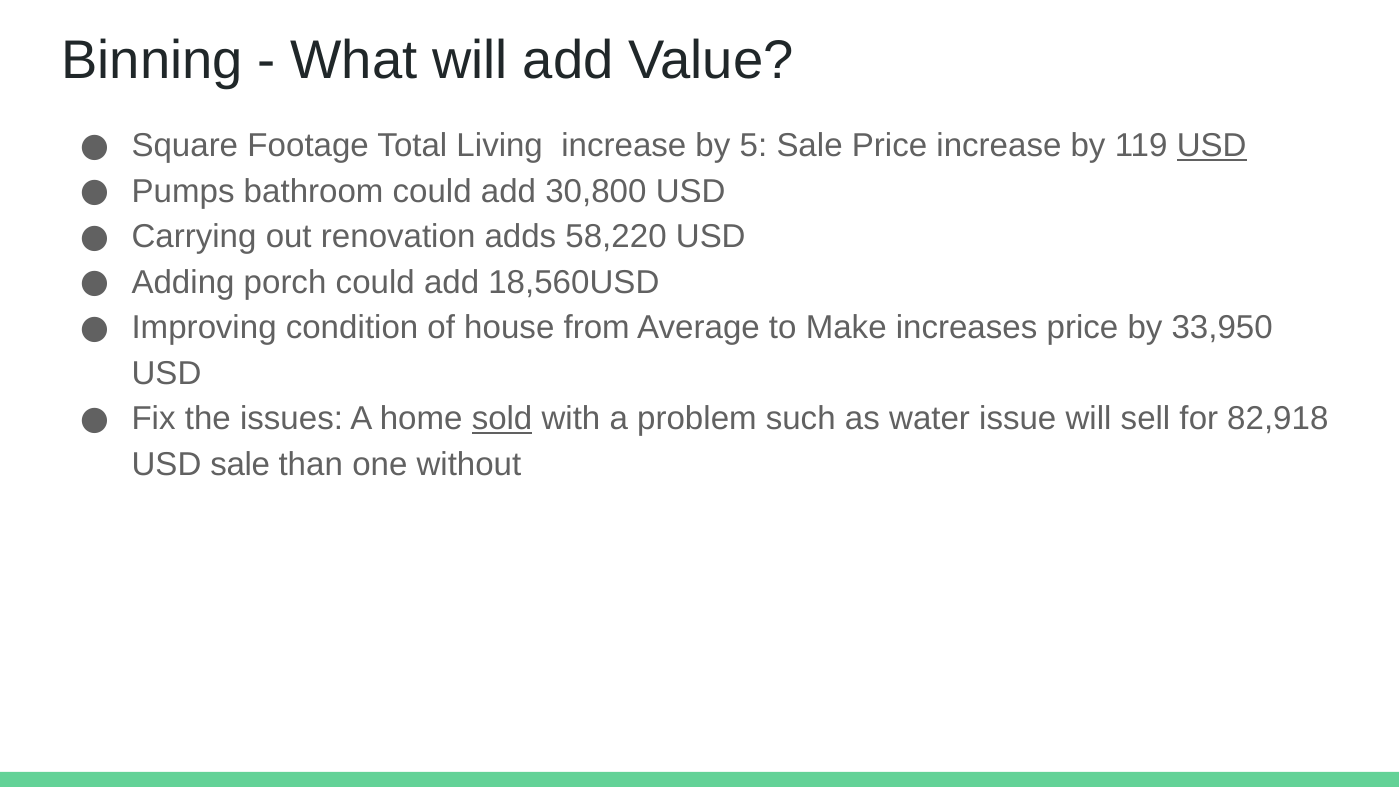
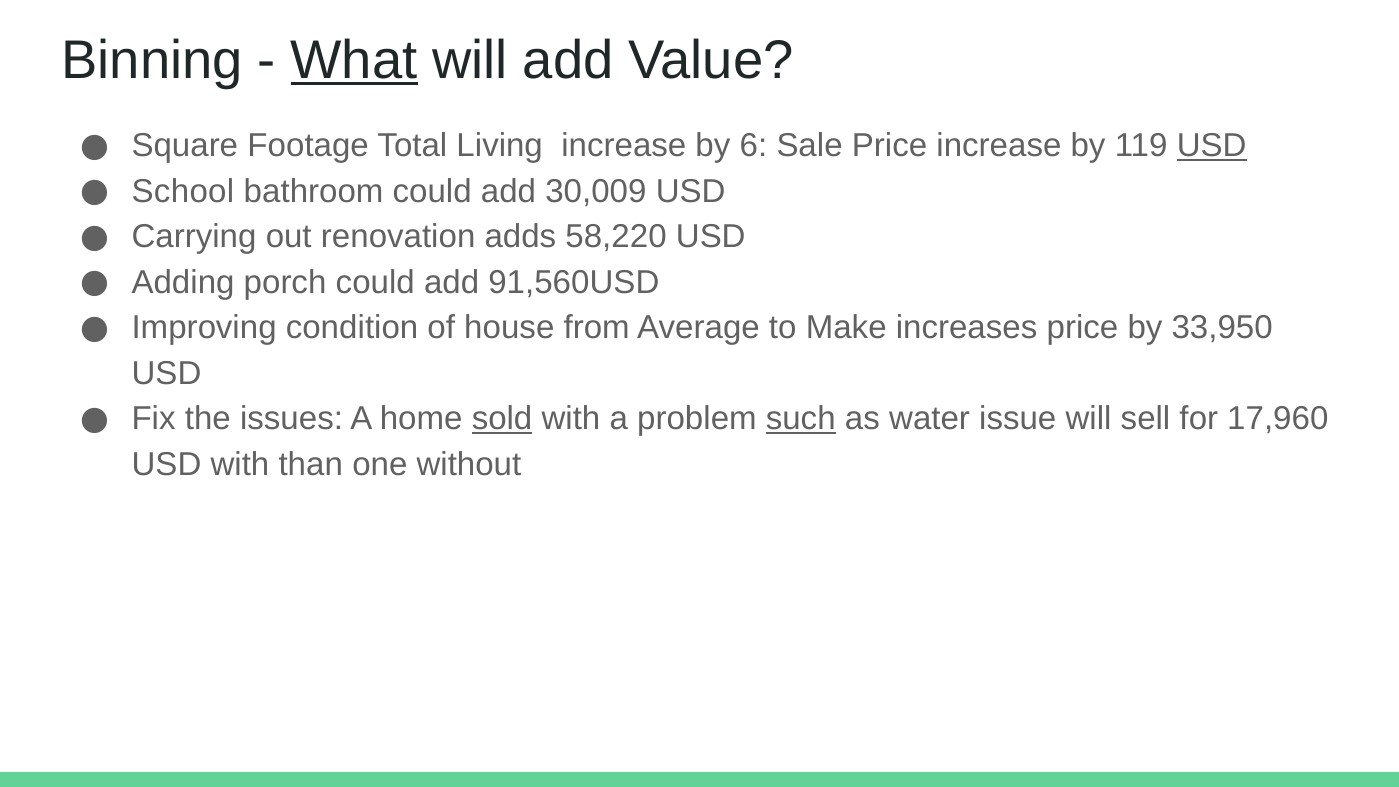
What underline: none -> present (354, 60)
5: 5 -> 6 (753, 146)
Pumps: Pumps -> School (183, 191)
30,800: 30,800 -> 30,009 (596, 191)
18,560USD: 18,560USD -> 91,560USD (574, 282)
such underline: none -> present (801, 419)
82,918: 82,918 -> 17,960 (1278, 419)
USD sale: sale -> with (240, 464)
